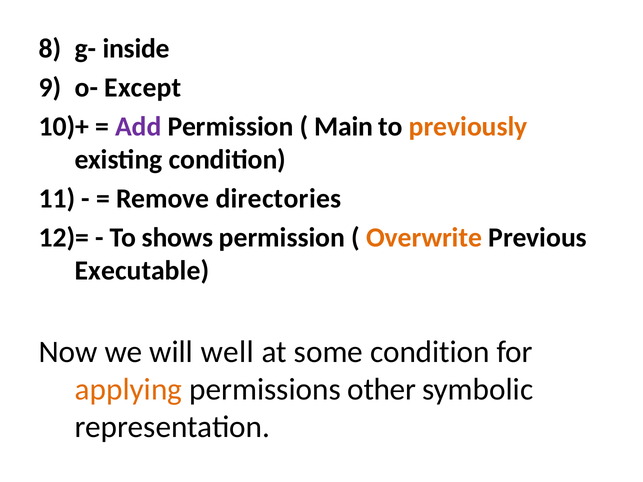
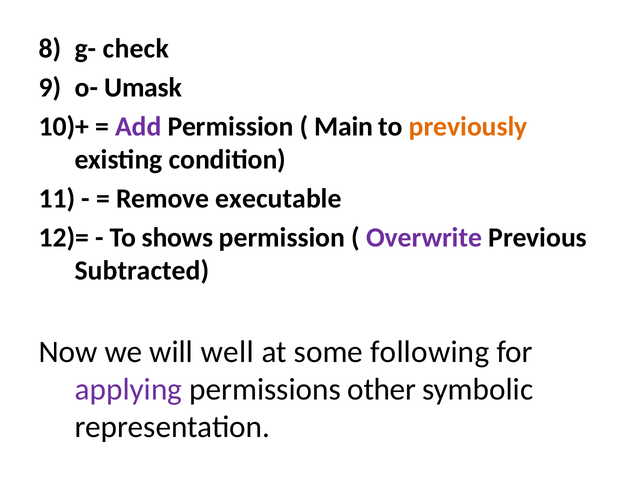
inside: inside -> check (136, 49)
Except: Except -> Umask (143, 88)
directories: directories -> executable (279, 199)
Overwrite colour: orange -> purple (424, 238)
Executable: Executable -> Subtracted (142, 271)
some condition: condition -> following (430, 352)
applying colour: orange -> purple (128, 389)
